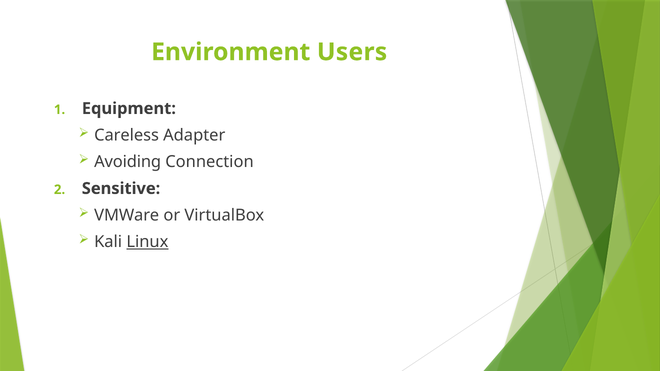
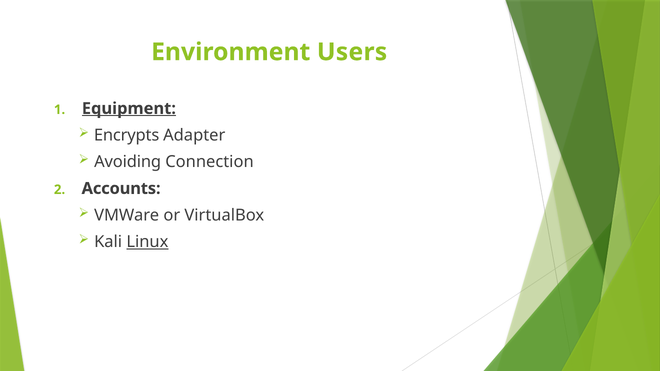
Equipment underline: none -> present (129, 109)
Careless: Careless -> Encrypts (127, 135)
Sensitive: Sensitive -> Accounts (121, 189)
